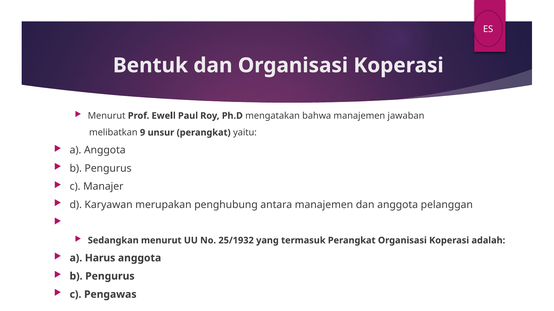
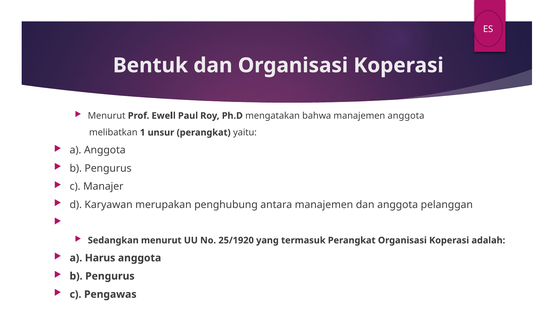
manajemen jawaban: jawaban -> anggota (406, 116)
9: 9 -> 1 (143, 133)
25/1932: 25/1932 -> 25/1920 (236, 241)
